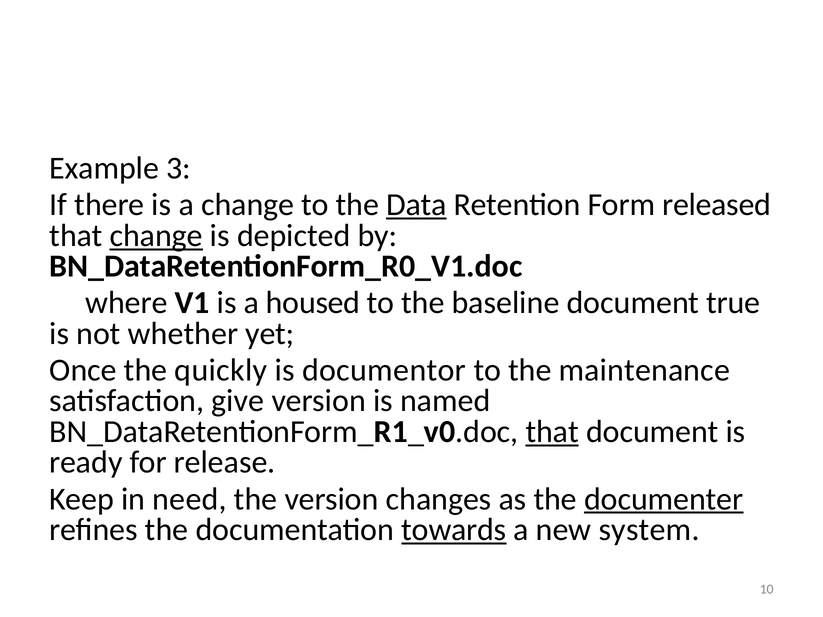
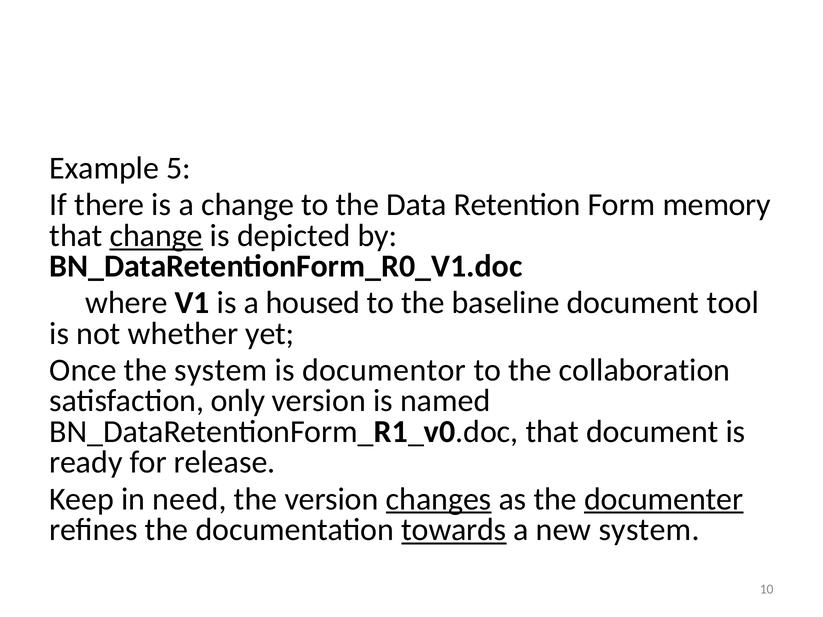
3: 3 -> 5 (179, 168)
Data underline: present -> none (416, 205)
released: released -> memory (717, 205)
true: true -> tool (733, 303)
the quickly: quickly -> system (221, 370)
maintenance: maintenance -> collaboration (644, 370)
give: give -> only (238, 401)
that underline: present -> none (552, 432)
changes underline: none -> present (439, 499)
